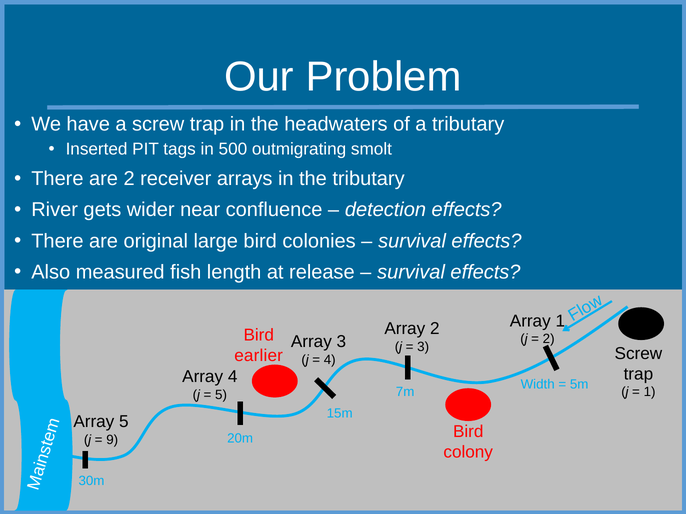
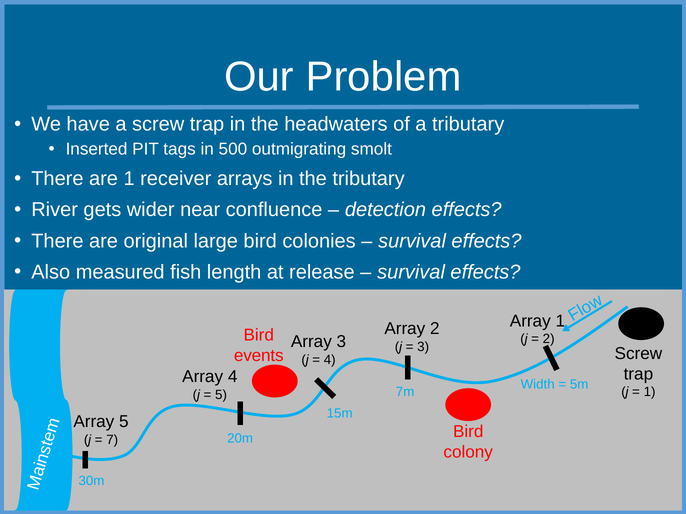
are 2: 2 -> 1 (129, 179)
earlier: earlier -> events (259, 356)
9: 9 -> 7 (112, 440)
